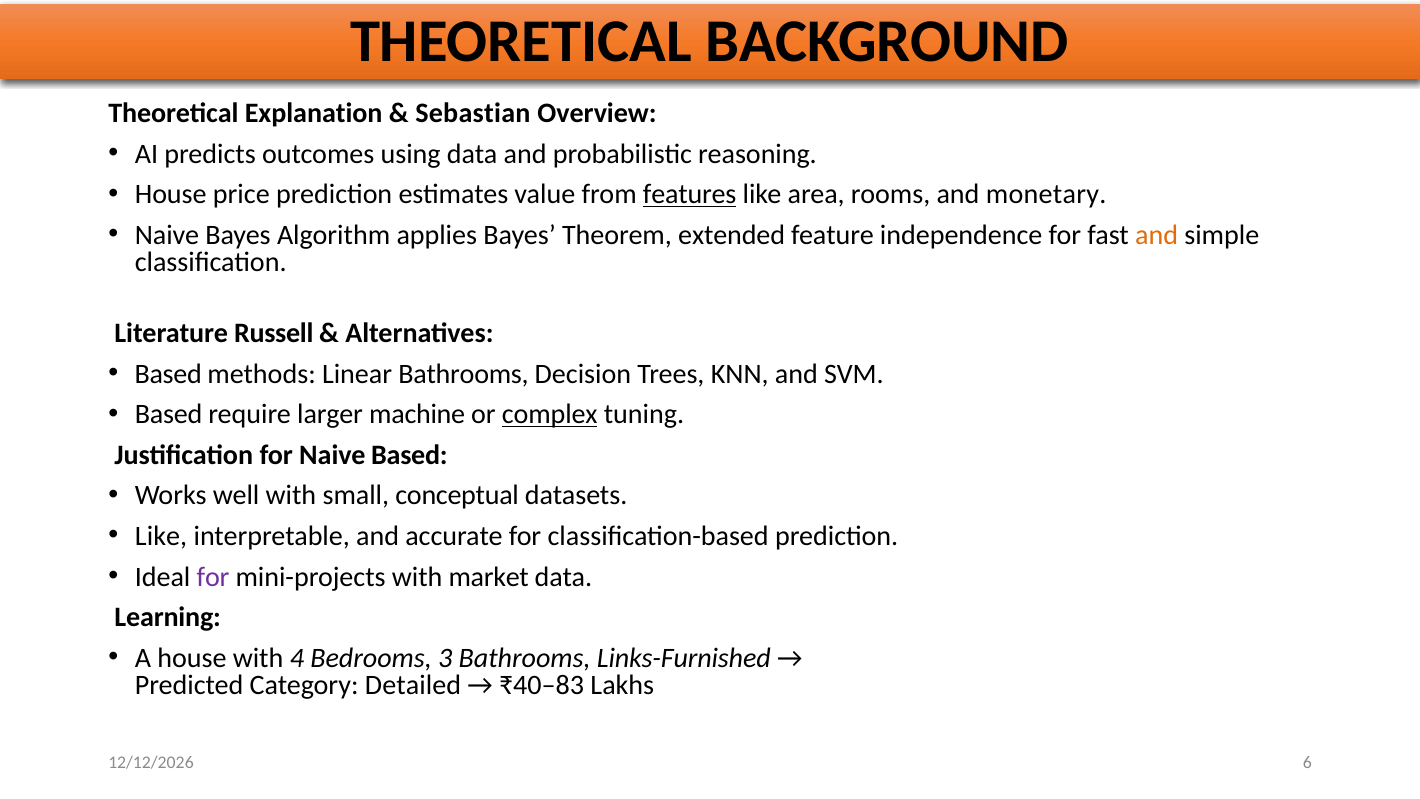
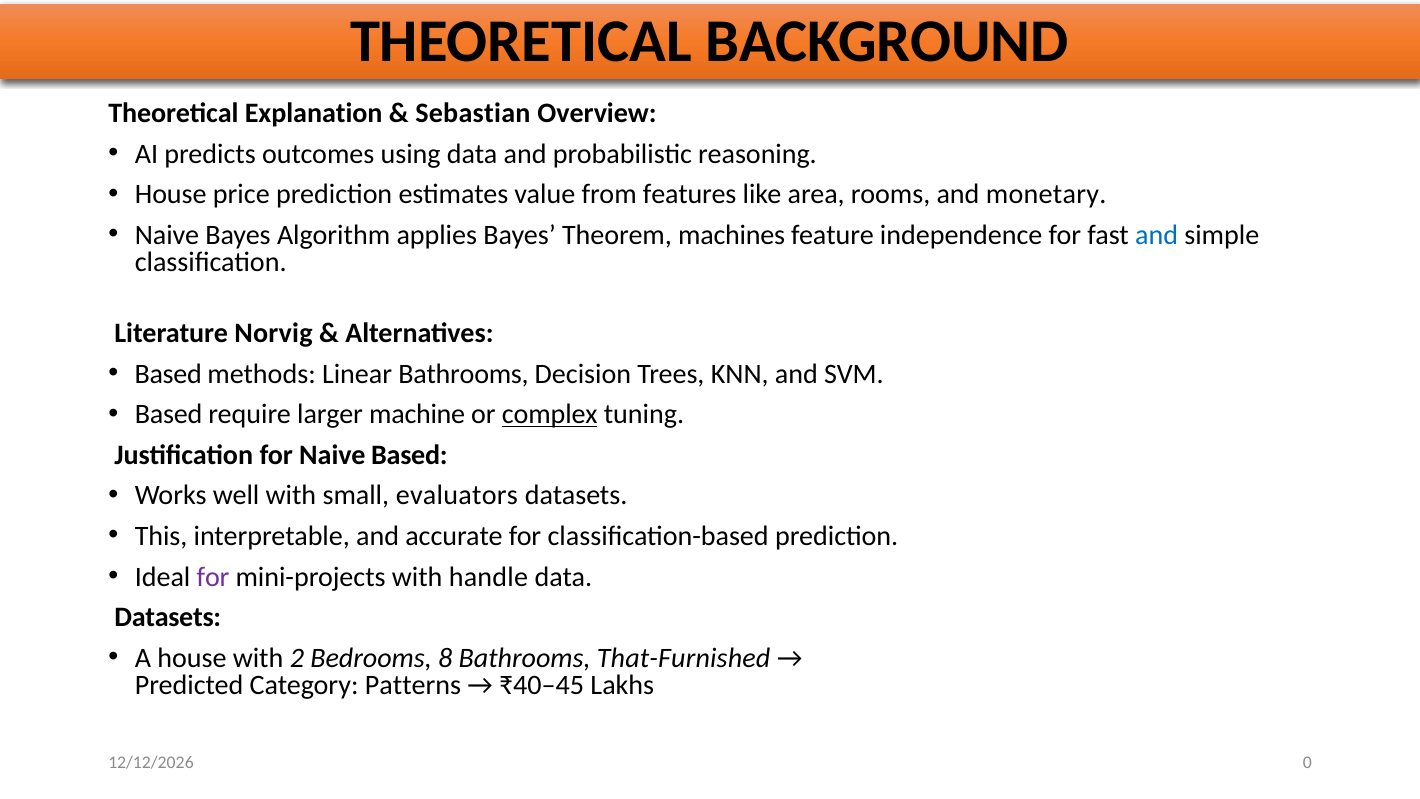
features underline: present -> none (690, 194)
extended: extended -> machines (732, 235)
and colour: orange -> blue (1157, 235)
Russell: Russell -> Norvig (273, 333)
conceptual: conceptual -> evaluators (457, 496)
Like: Like -> This (161, 536)
market: market -> handle (488, 577)
Learning: Learning -> Datasets (168, 617)
4: 4 -> 2 (297, 658)
3: 3 -> 8 (445, 658)
Links-Furnished: Links-Furnished -> That-Furnished (684, 658)
Detailed: Detailed -> Patterns (413, 685)
₹40–83: ₹40–83 -> ₹40–45 (542, 685)
6: 6 -> 0 (1307, 763)
